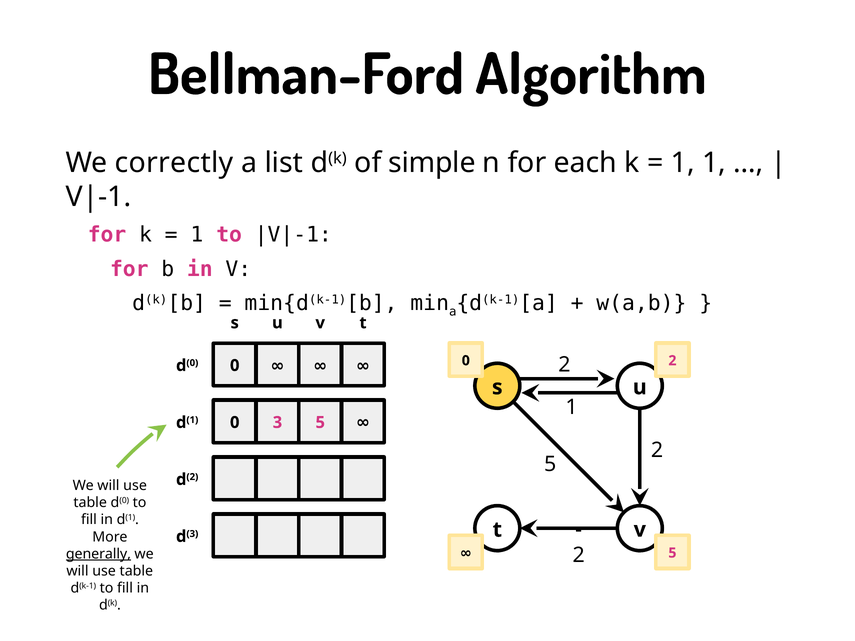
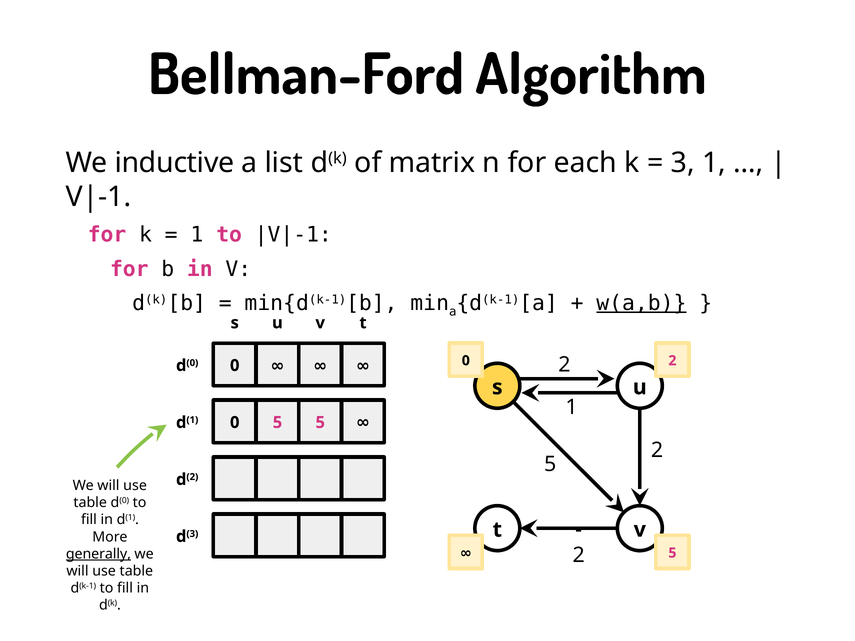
correctly: correctly -> inductive (174, 163)
simple: simple -> matrix (432, 163)
1: 1 -> 3 (683, 163)
w(a,b underline: none -> present (641, 303)
0 3: 3 -> 5 (277, 423)
